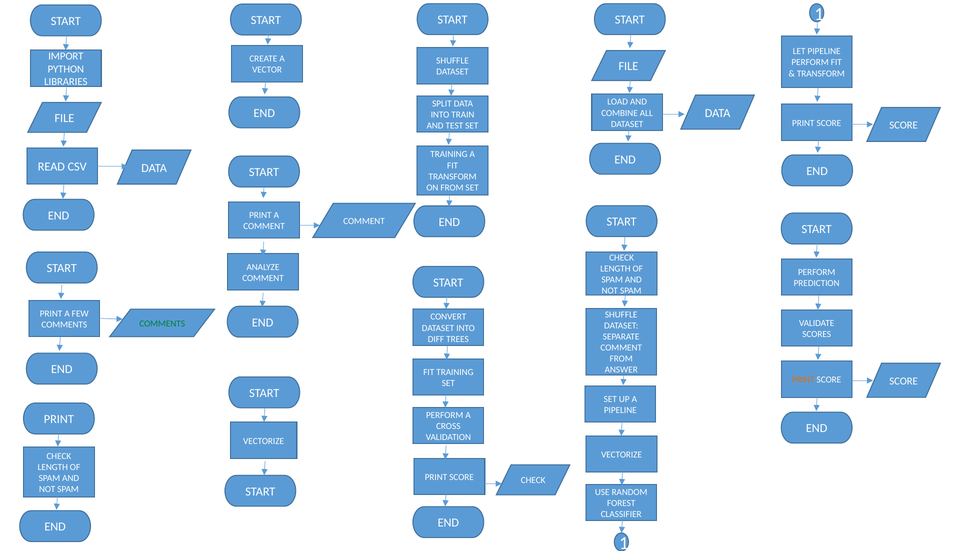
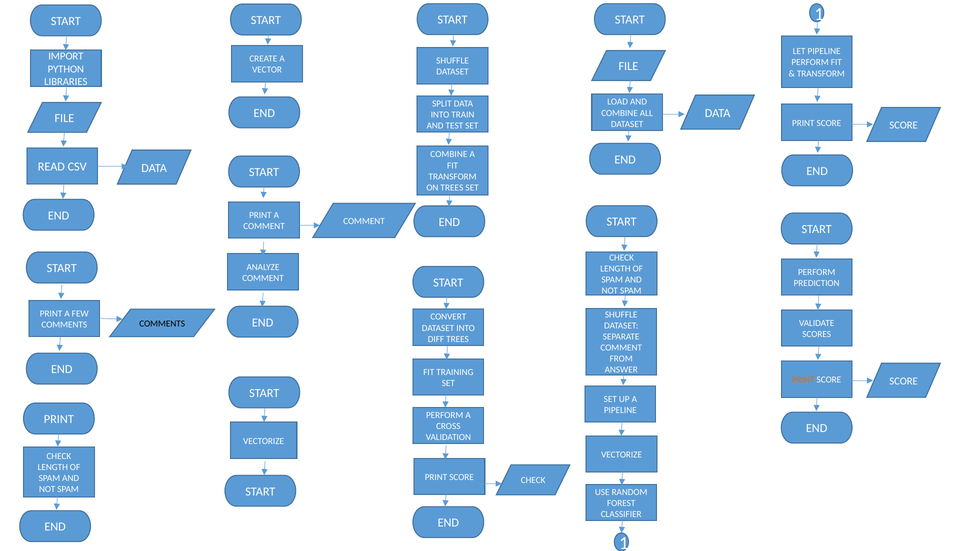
TRAINING: TRAINING -> COMBINE (449, 155)
ON FROM: FROM -> TREES (452, 188)
COMMENTS colour: green -> black (162, 324)
